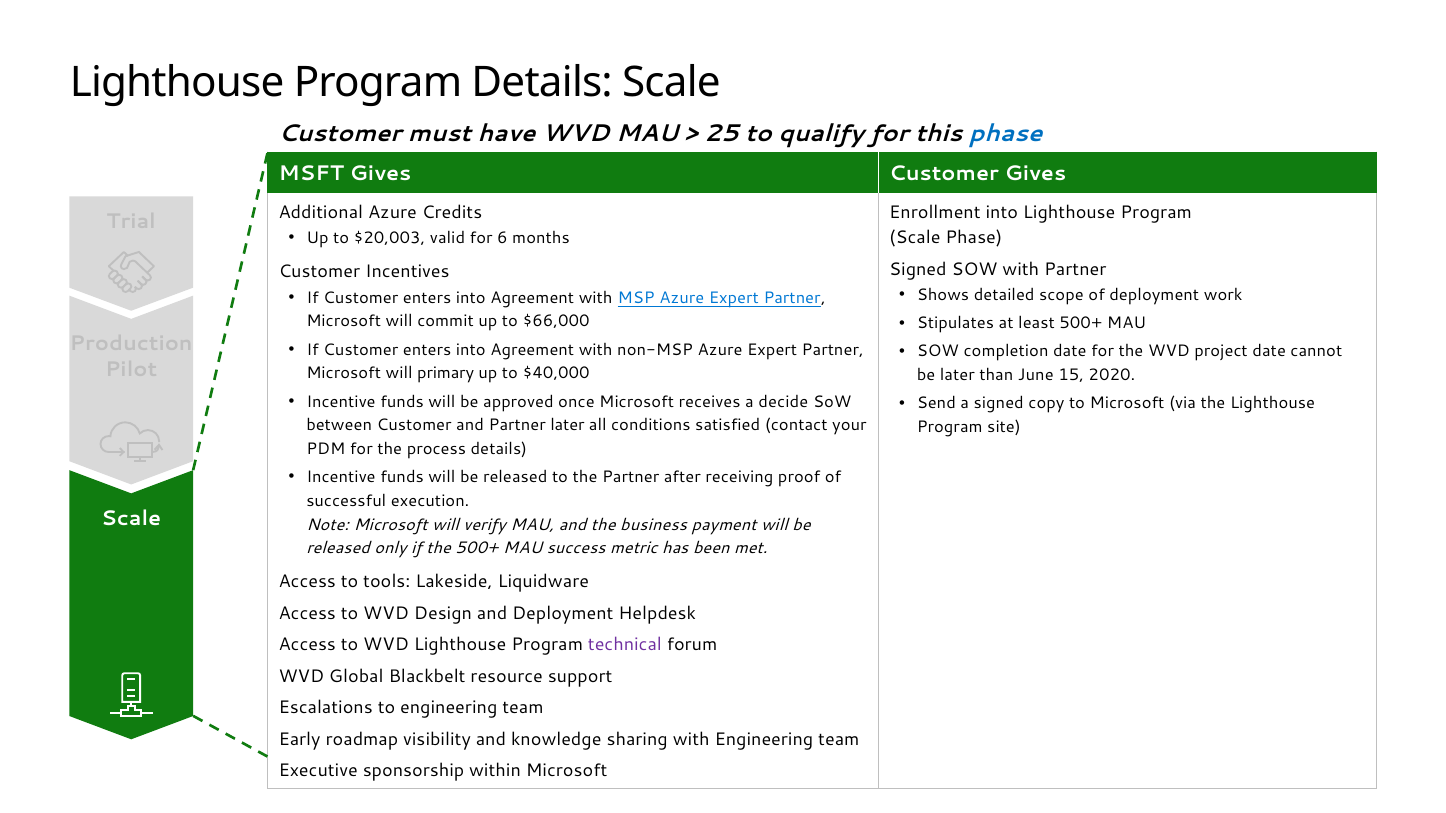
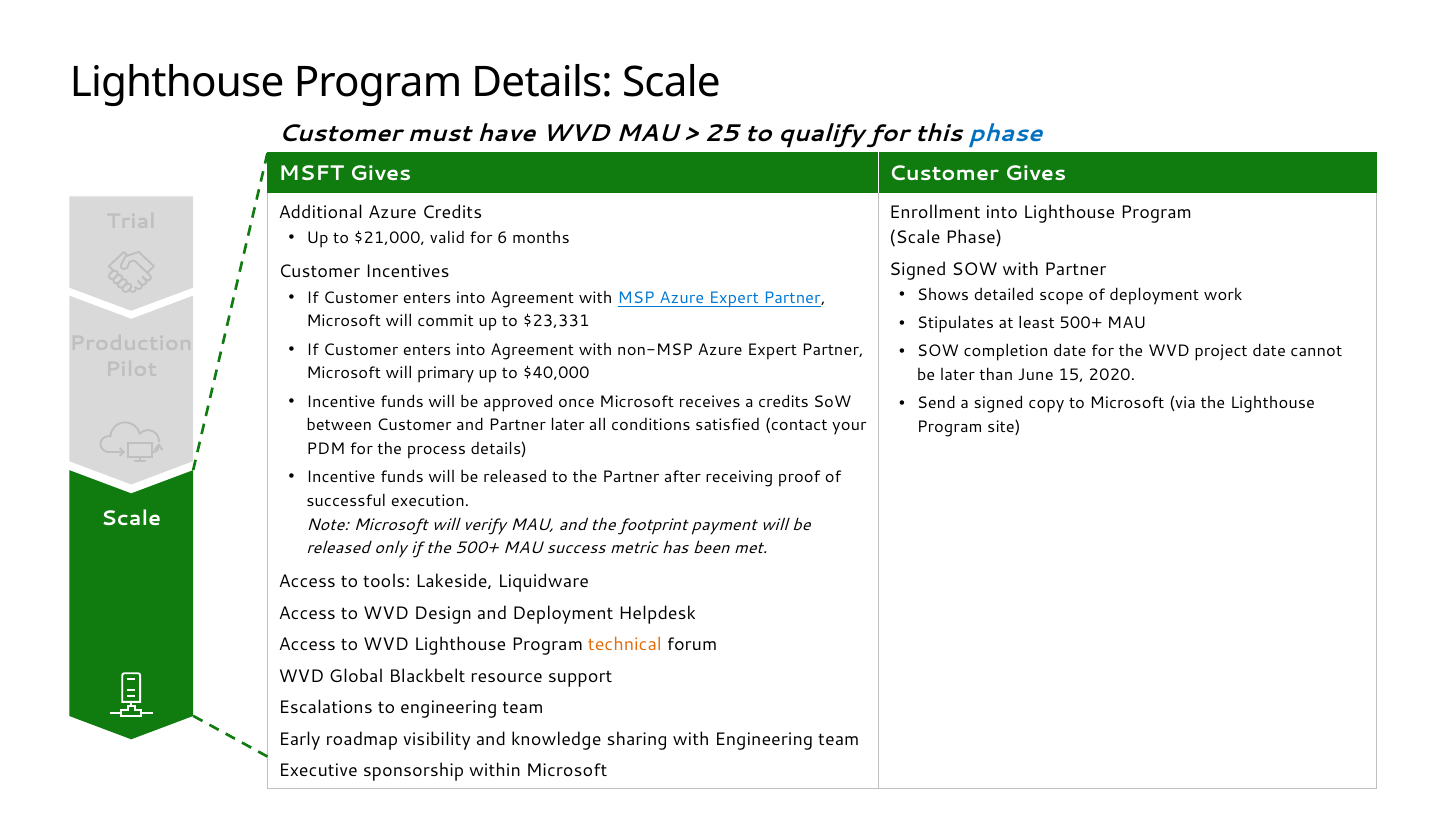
$20,003: $20,003 -> $21,000 (390, 238)
$66,000: $66,000 -> $23,331 (556, 322)
a decide: decide -> credits (784, 402)
business: business -> footprint (654, 525)
technical colour: purple -> orange (625, 645)
